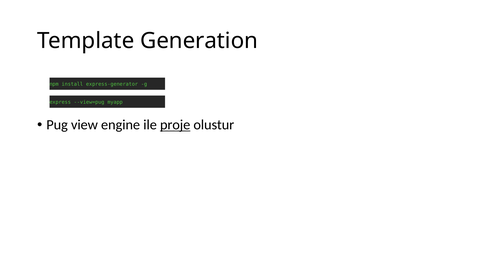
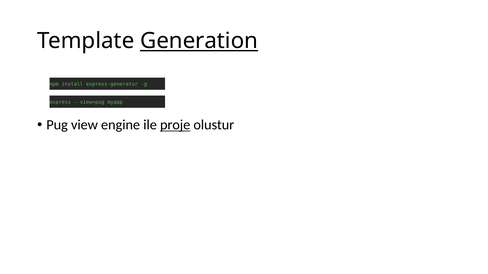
Generation underline: none -> present (199, 41)
